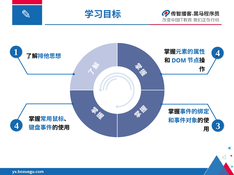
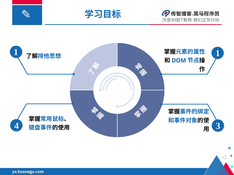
1 4: 4 -> 1 (218, 53)
